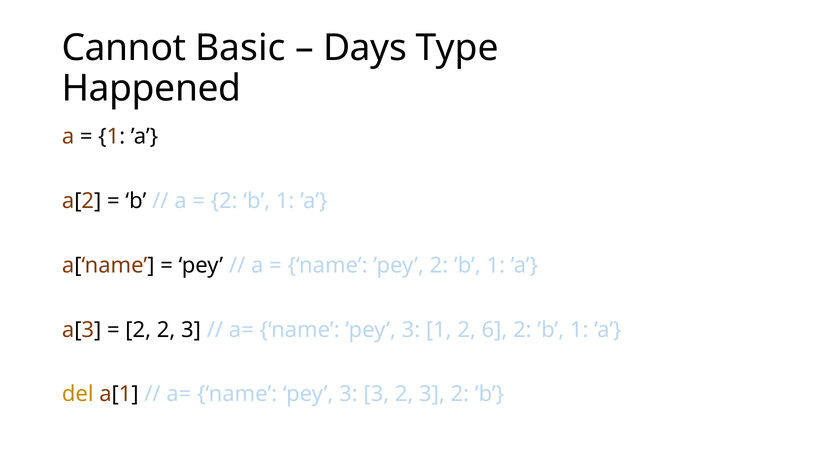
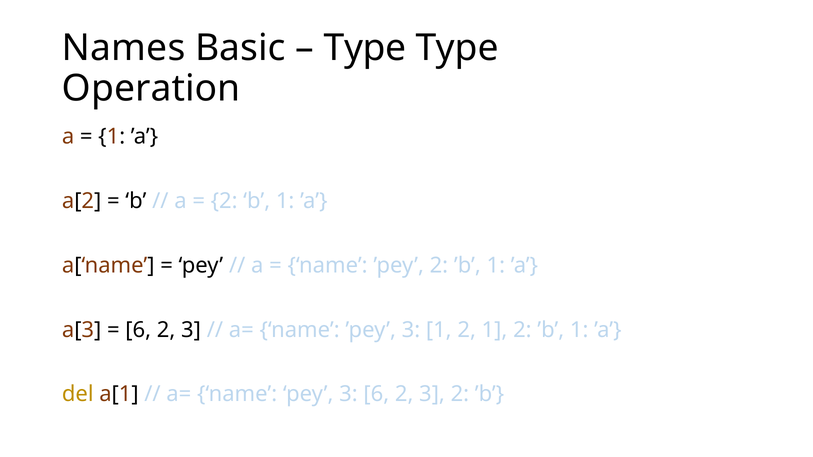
Cannot: Cannot -> Names (124, 48)
Days: Days -> Type (365, 48)
Happened: Happened -> Operation (151, 88)
2: 2 -> 6 (138, 330)
2 6: 6 -> 1 (494, 330)
3 3: 3 -> 6 (376, 394)
